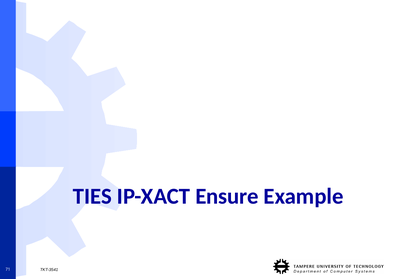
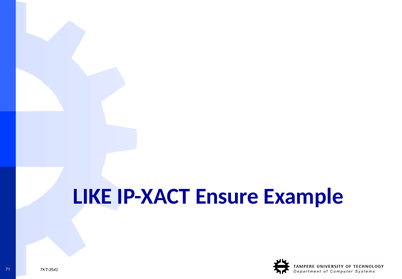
TIES: TIES -> LIKE (92, 196)
